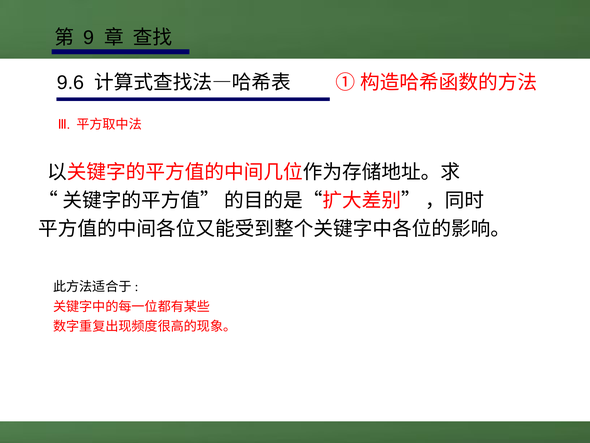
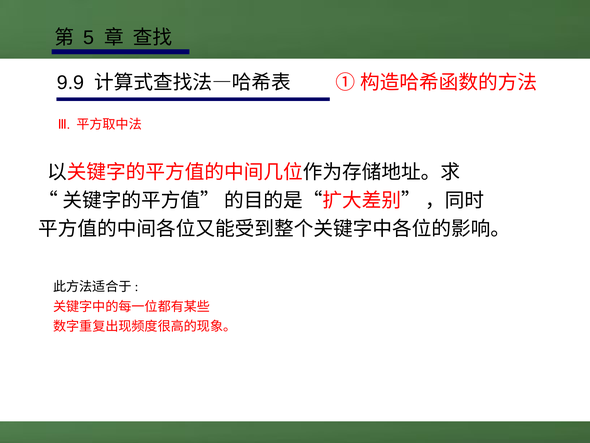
9: 9 -> 5 (89, 38)
9.6: 9.6 -> 9.9 (70, 83)
